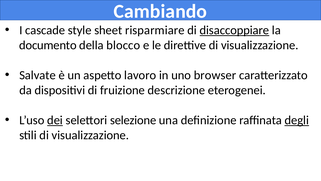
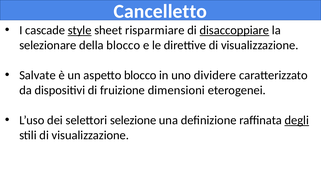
Cambiando: Cambiando -> Cancelletto (160, 11)
style underline: none -> present (80, 30)
documento: documento -> selezionare (48, 45)
aspetto lavoro: lavoro -> blocco (140, 75)
browser: browser -> dividere (215, 75)
descrizione: descrizione -> dimensioni (176, 90)
dei underline: present -> none (55, 120)
